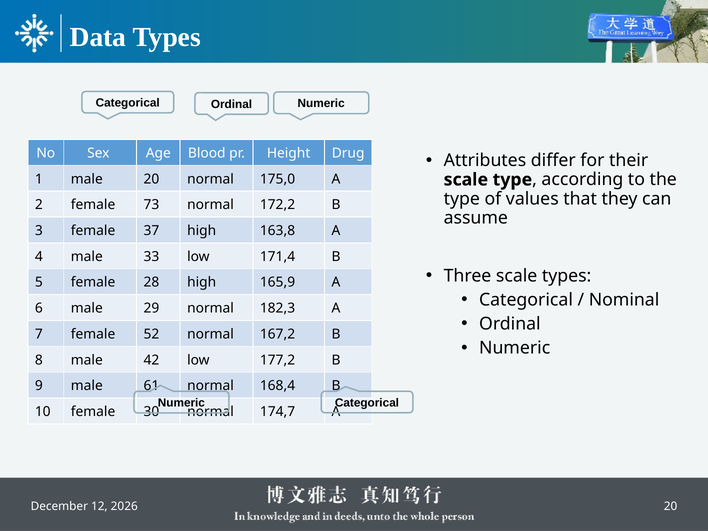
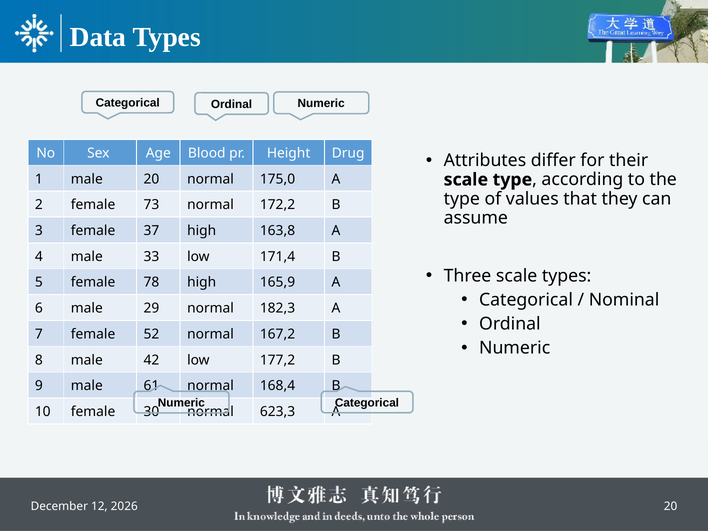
28: 28 -> 78 (151, 282)
174,7: 174,7 -> 623,3 (278, 412)
